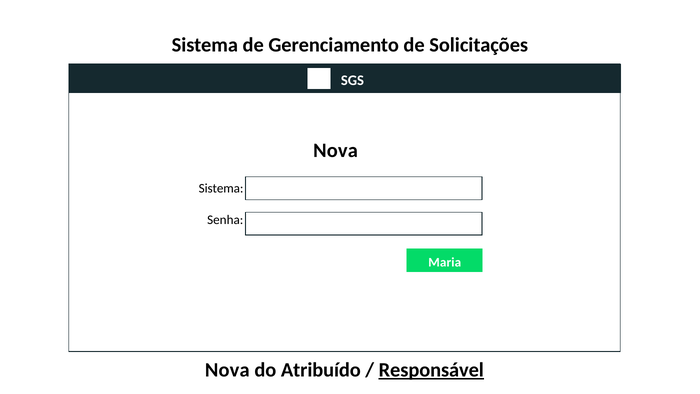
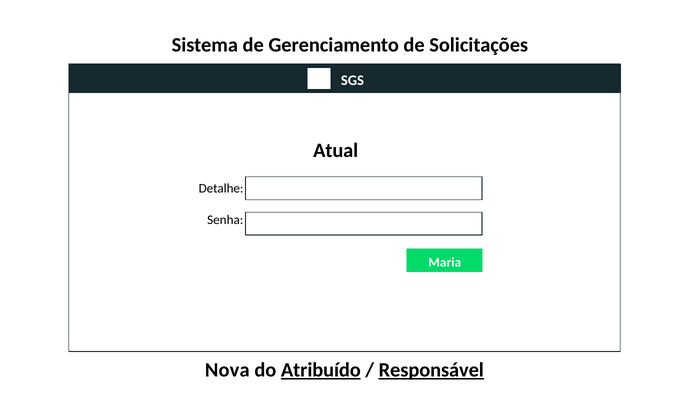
Nova: Nova -> Atual (336, 150)
Sistema: Sistema -> Detalhe (221, 188)
Atribuído underline: none -> present (321, 370)
